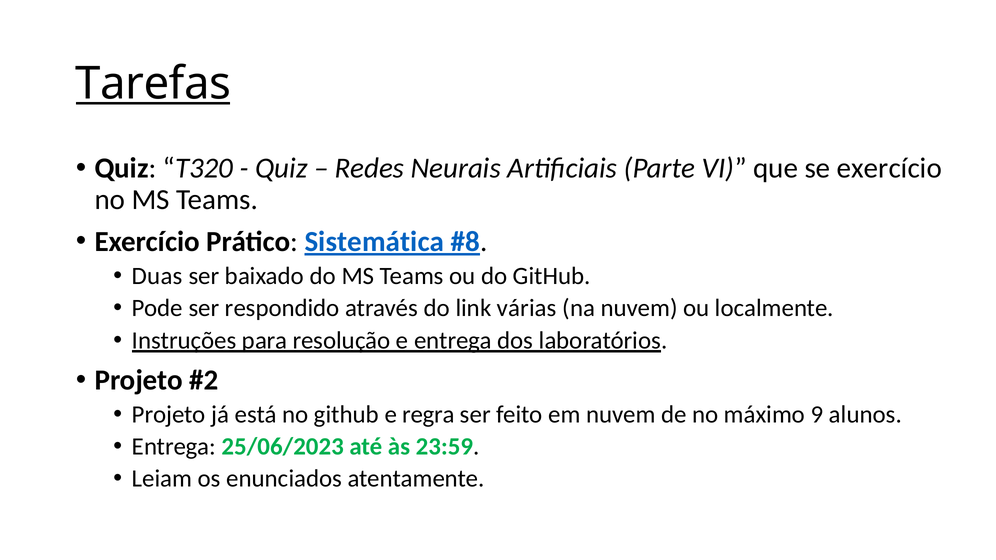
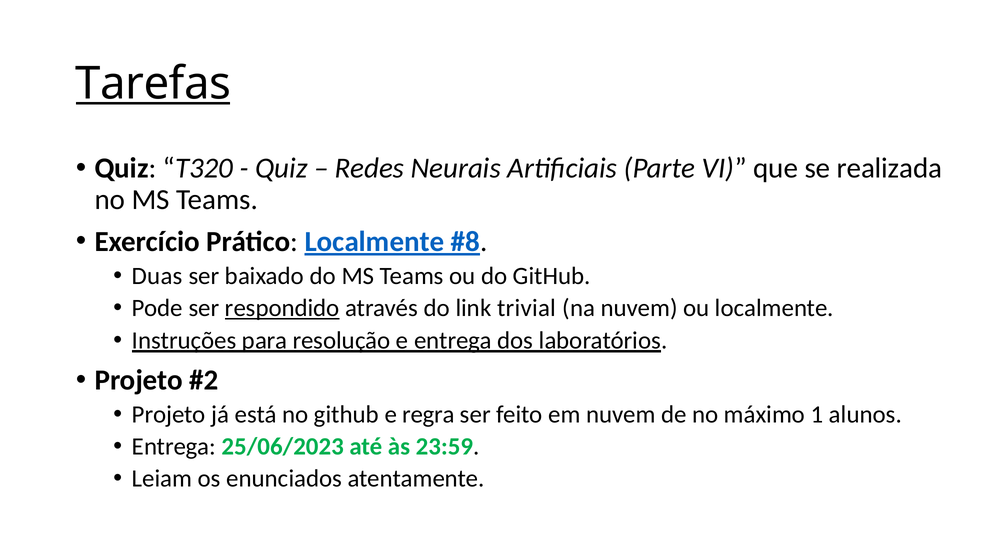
se exercício: exercício -> realizada (889, 168)
Prático Sistemática: Sistemática -> Localmente (374, 242)
respondido underline: none -> present (282, 308)
várias: várias -> trivial (527, 308)
9: 9 -> 1 (817, 415)
